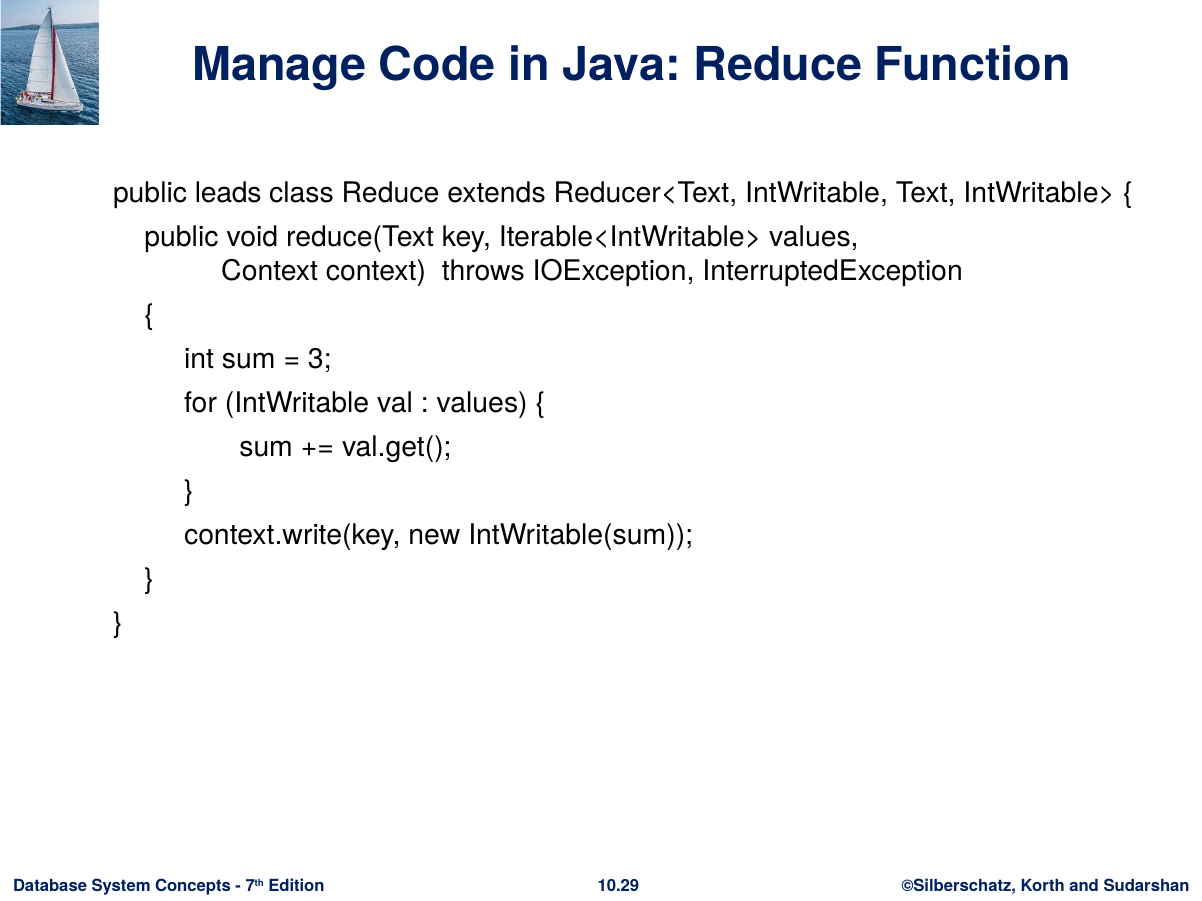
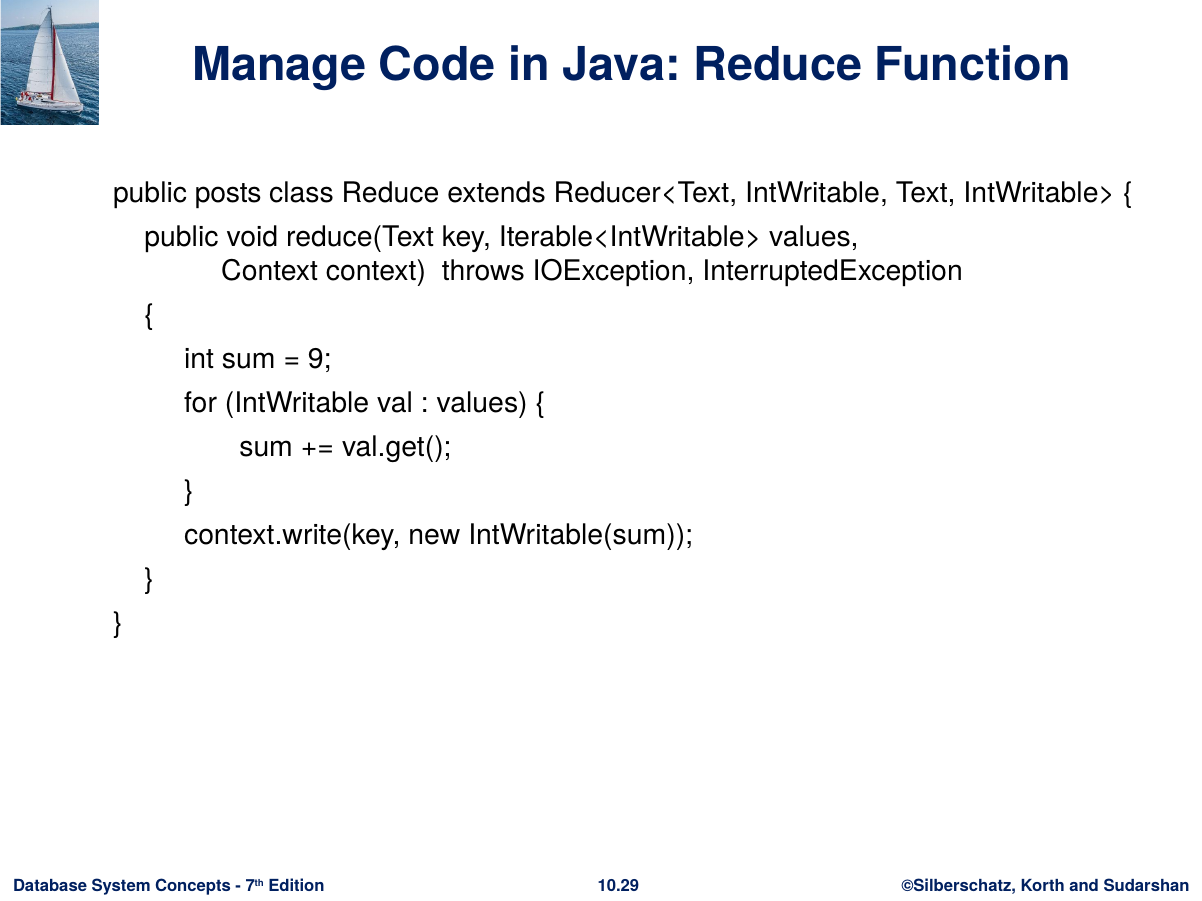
leads: leads -> posts (228, 193)
3: 3 -> 9 (320, 359)
